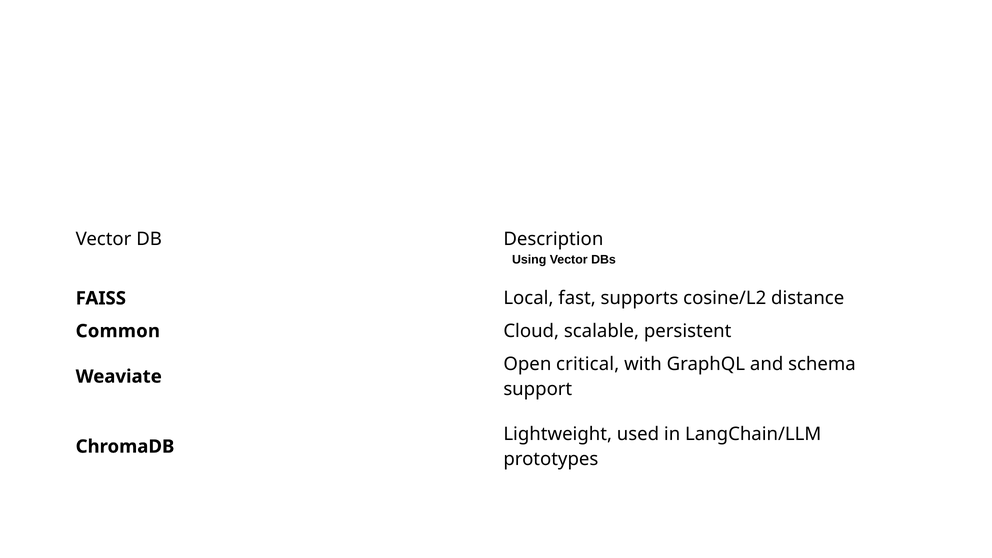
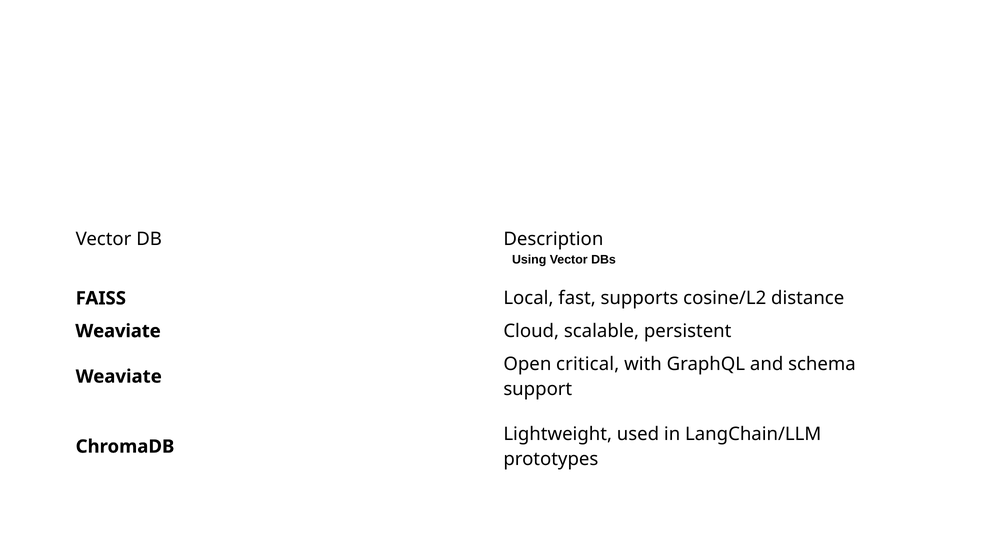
Common: Common -> Weaviate (118, 331)
